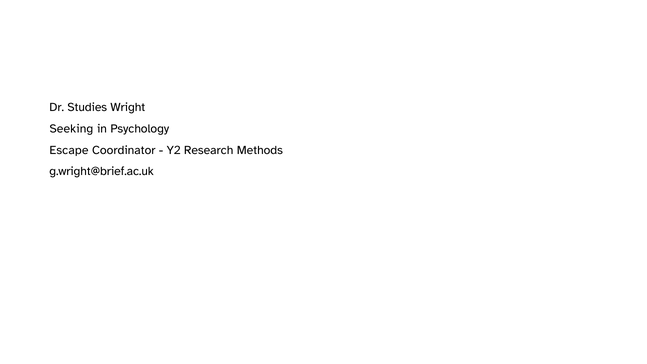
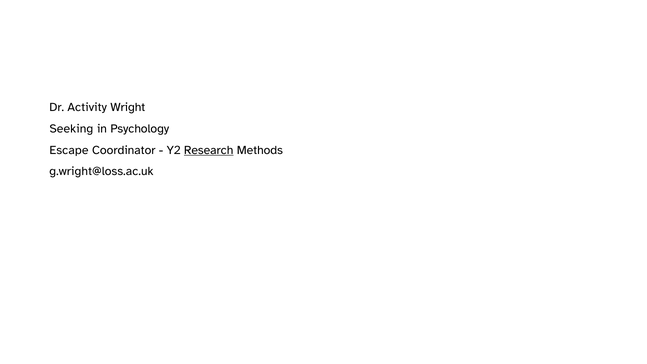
Studies: Studies -> Activity (87, 107)
Research underline: none -> present (209, 150)
g.wright@brief.ac.uk: g.wright@brief.ac.uk -> g.wright@loss.ac.uk (101, 171)
